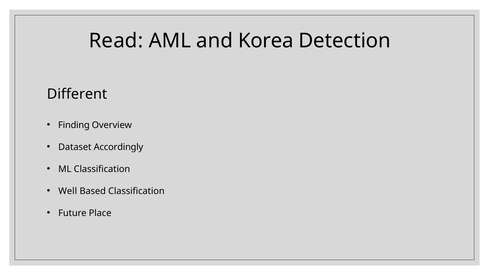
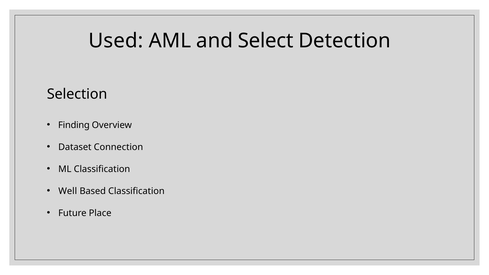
Read: Read -> Used (116, 41)
Korea: Korea -> Select (266, 41)
Different: Different -> Selection (77, 94)
Accordingly: Accordingly -> Connection (118, 147)
